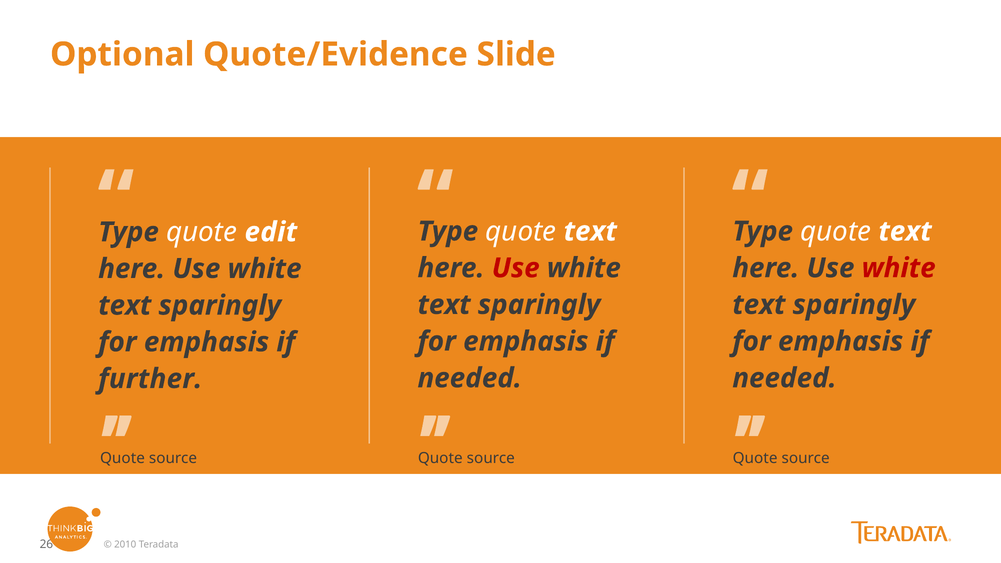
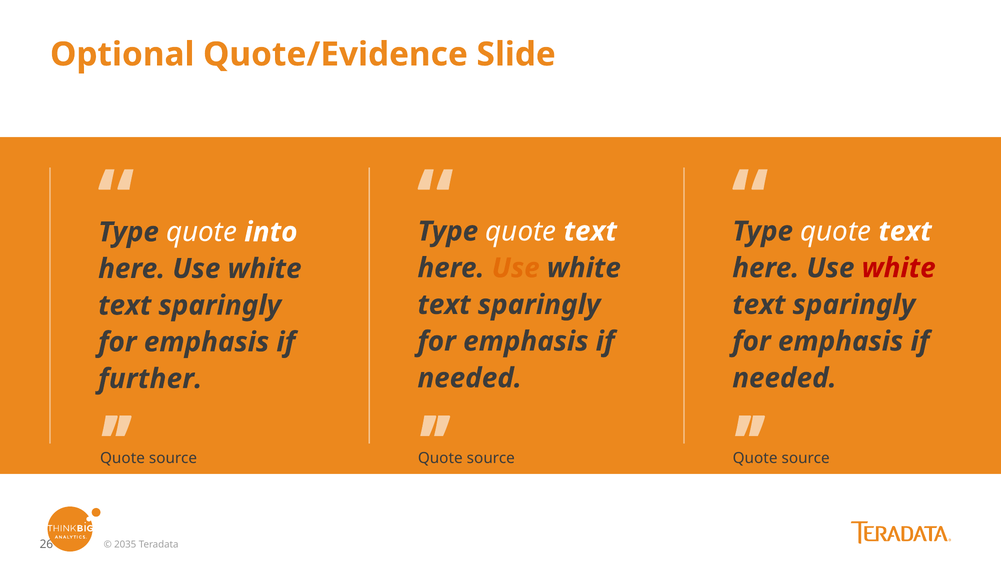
edit: edit -> into (271, 232)
Use colour: red -> orange (516, 268)
2010: 2010 -> 2035 (125, 545)
